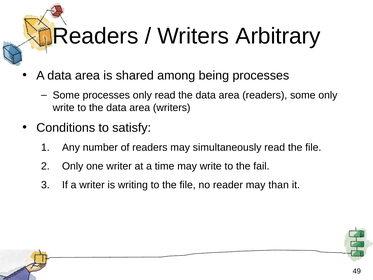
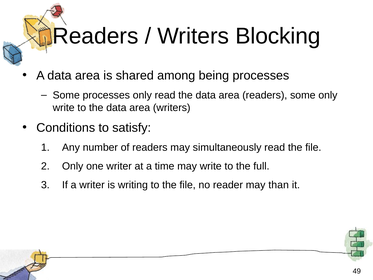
Arbitrary: Arbitrary -> Blocking (278, 36)
fail: fail -> full (261, 166)
